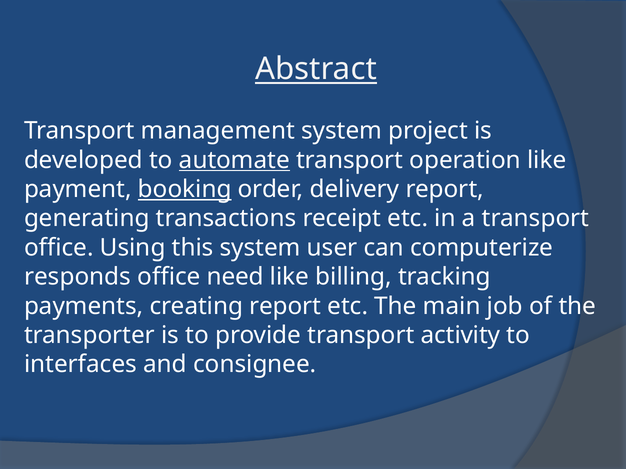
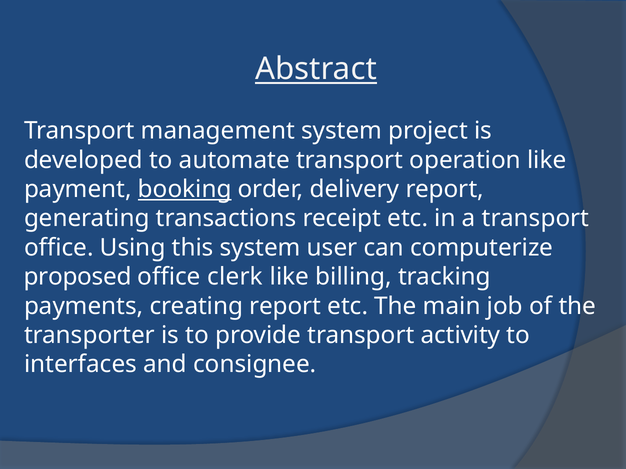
automate underline: present -> none (234, 160)
responds: responds -> proposed (78, 277)
need: need -> clerk (235, 277)
